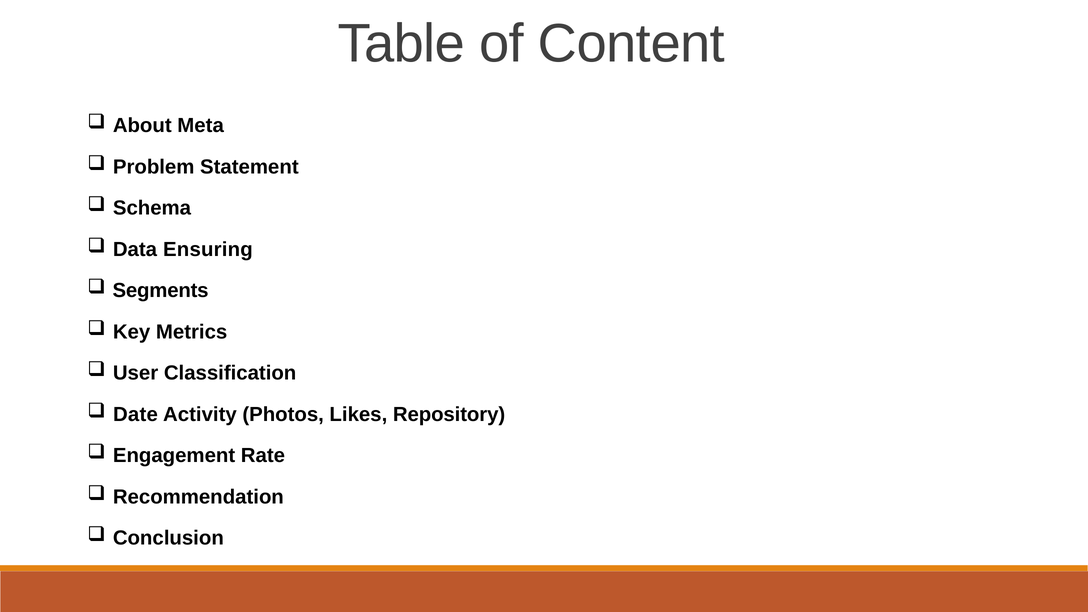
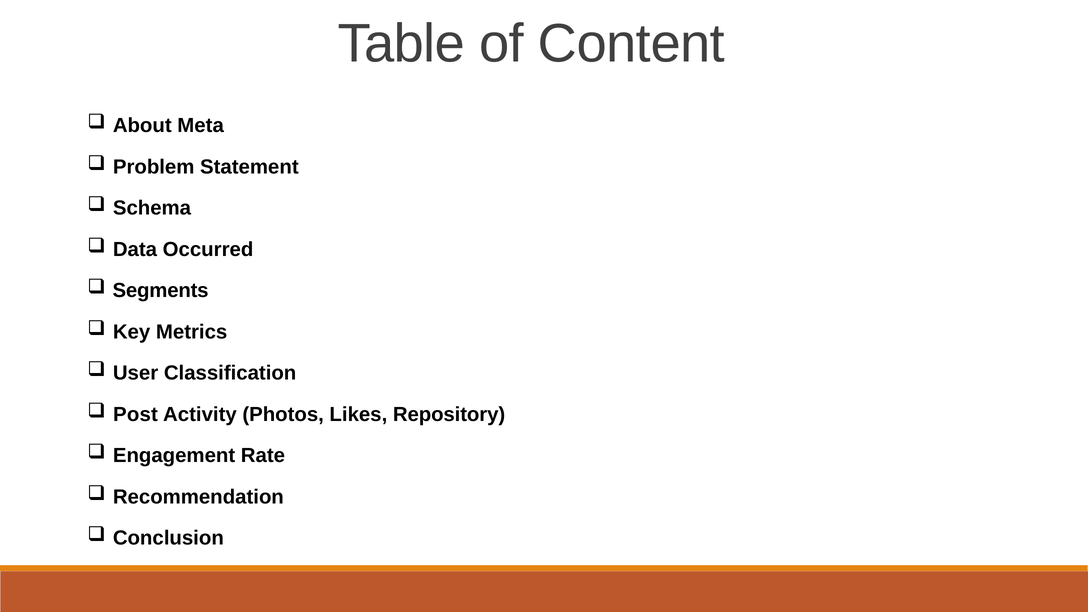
Ensuring: Ensuring -> Occurred (208, 249)
Date: Date -> Post (135, 414)
